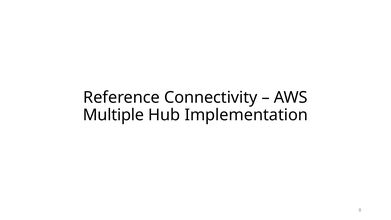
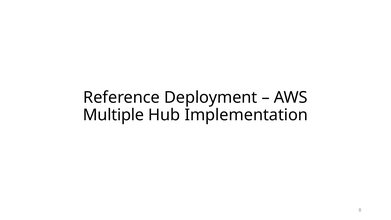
Connectivity: Connectivity -> Deployment (211, 97)
